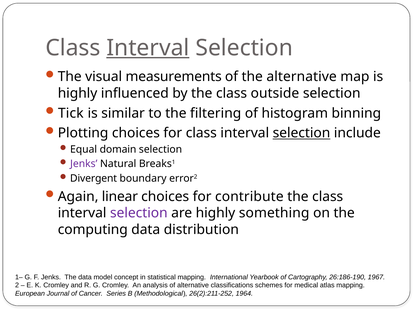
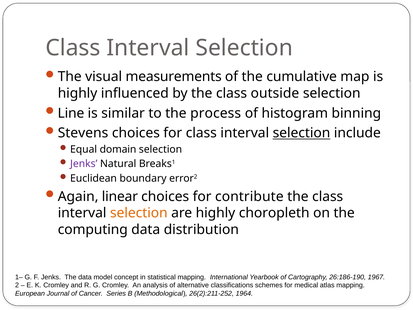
Interval underline: present -> none (148, 48)
the alternative: alternative -> cumulative (302, 77)
Tick: Tick -> Line (71, 113)
filtering: filtering -> process (216, 113)
Plotting: Plotting -> Stevens (83, 133)
Divergent: Divergent -> Euclidean (94, 178)
selection colour: purple -> orange (139, 213)
something: something -> choropleth (274, 213)
